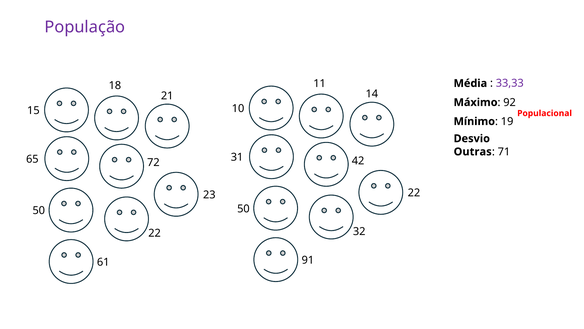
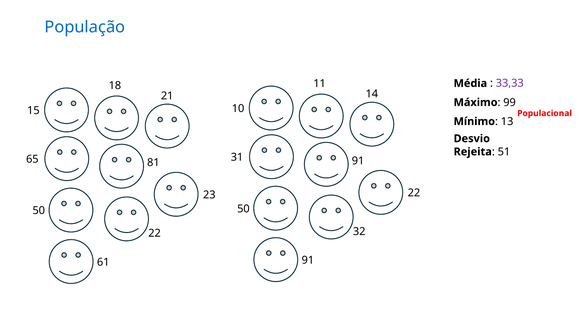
População colour: purple -> blue (85, 27)
92: 92 -> 99 (510, 102)
19: 19 -> 13 (507, 121)
Outras: Outras -> Rejeita (473, 152)
71: 71 -> 51 (504, 152)
31 42: 42 -> 91 (358, 160)
72: 72 -> 81 (153, 162)
